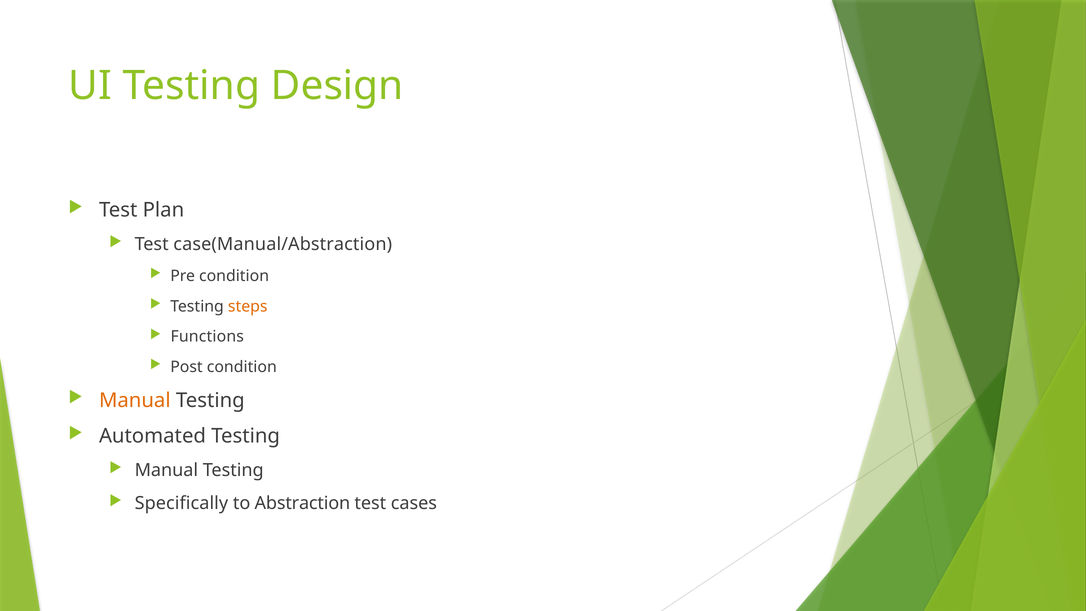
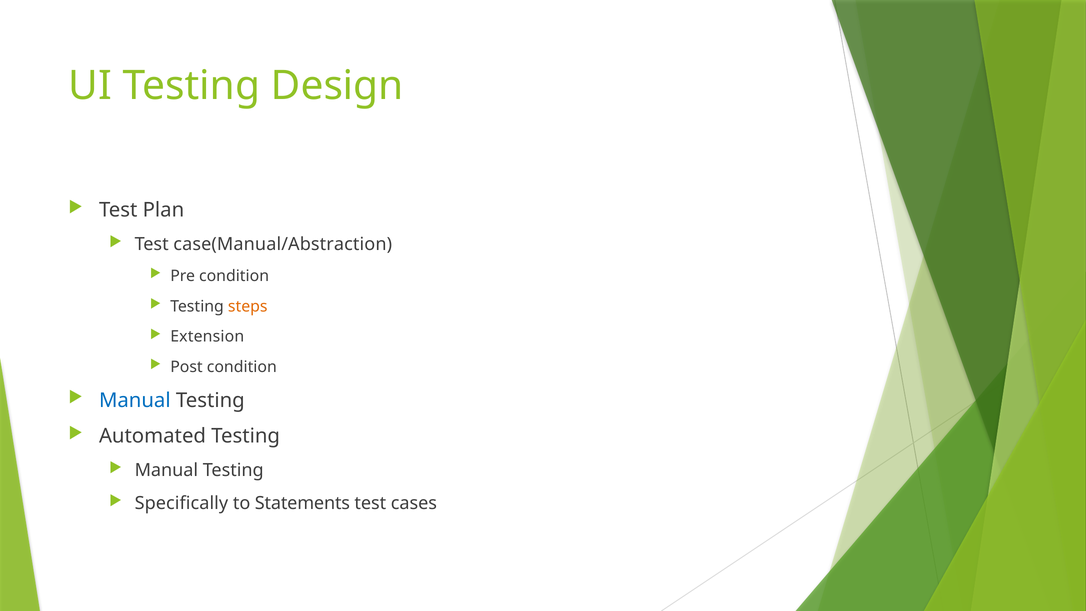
Functions: Functions -> Extension (207, 337)
Manual colour: orange -> blue (135, 400)
Abstraction: Abstraction -> Statements (302, 503)
